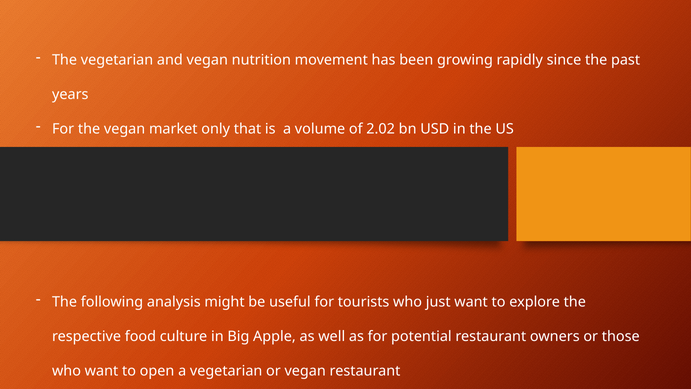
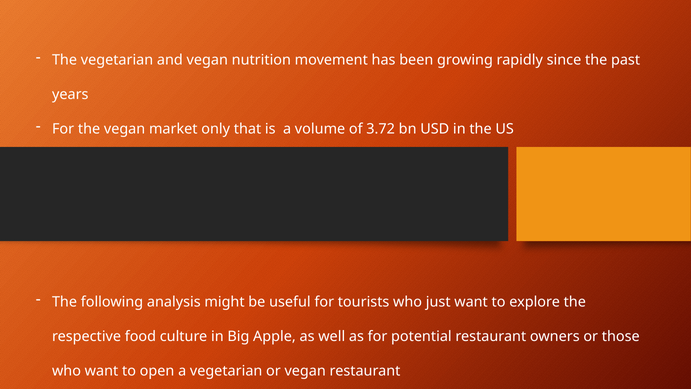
2.02: 2.02 -> 3.72 (381, 129)
